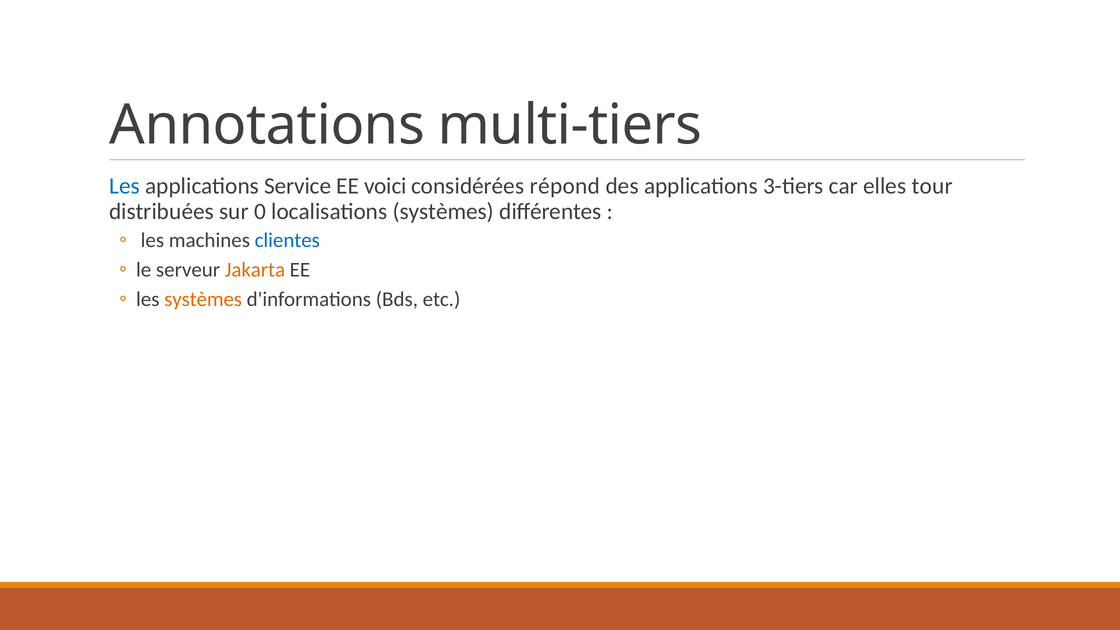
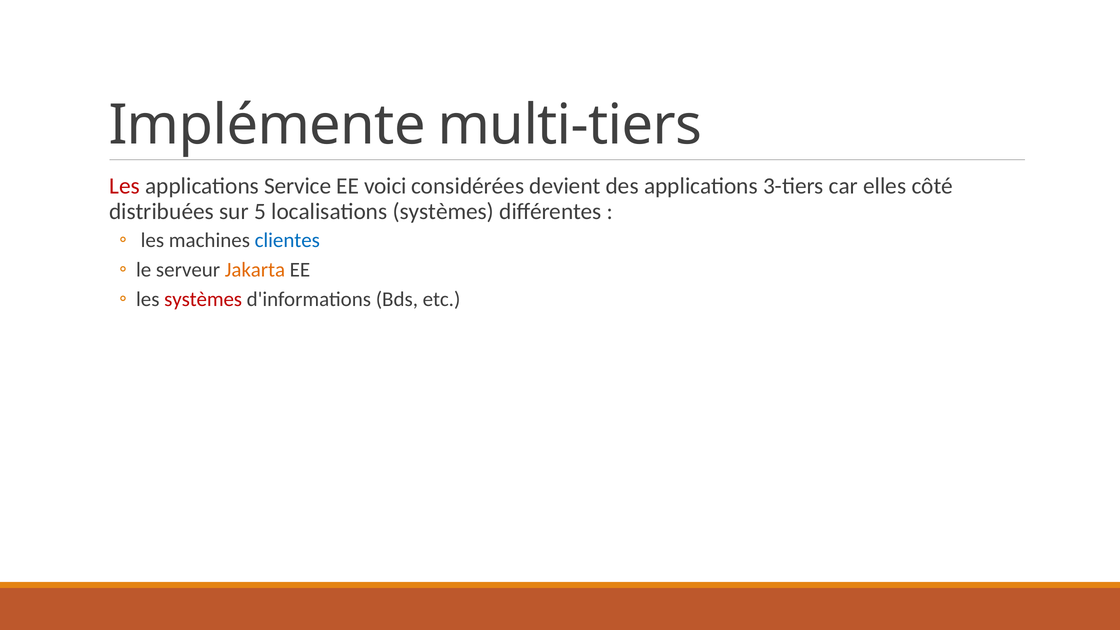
Annotations: Annotations -> Implémente (267, 125)
Les colour: blue -> red (124, 186)
répond: répond -> devient (565, 186)
tour: tour -> côté (932, 186)
0: 0 -> 5 (260, 211)
systèmes colour: orange -> red (203, 299)
